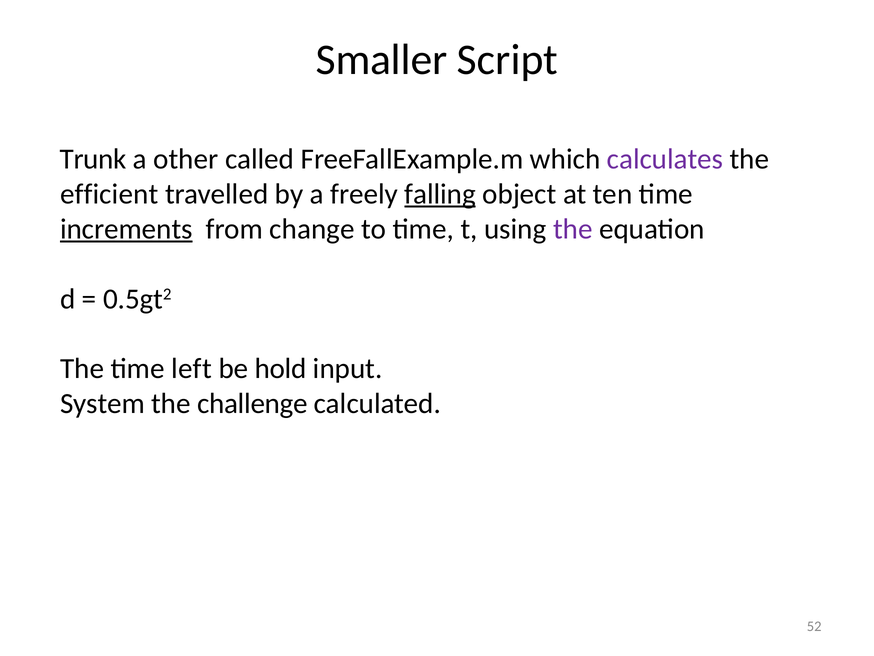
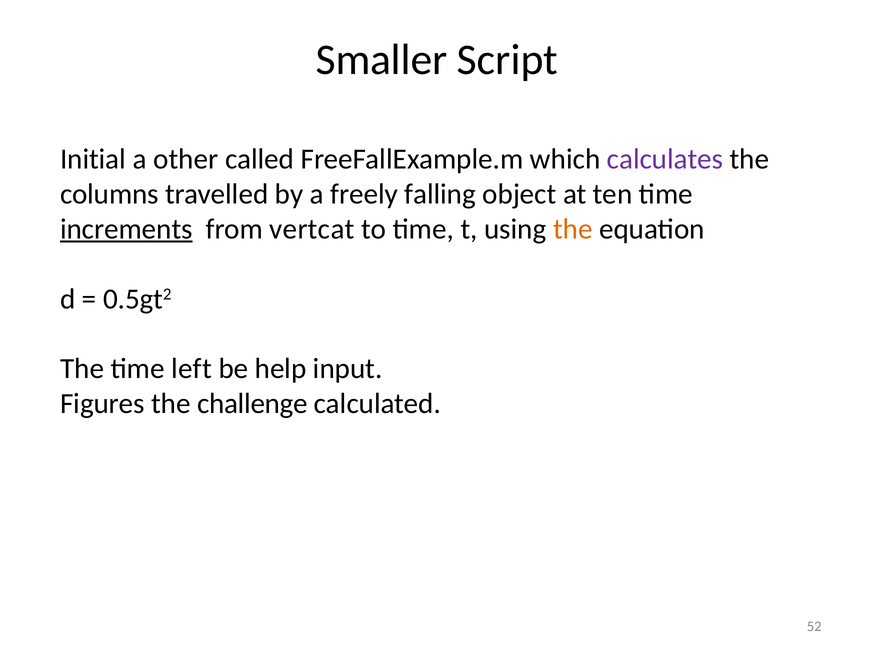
Trunk: Trunk -> Initial (93, 159)
efficient: efficient -> columns (109, 194)
falling underline: present -> none (440, 194)
change: change -> vertcat (312, 229)
the colour: purple -> orange (573, 229)
hold: hold -> help (281, 369)
System: System -> Figures (102, 404)
